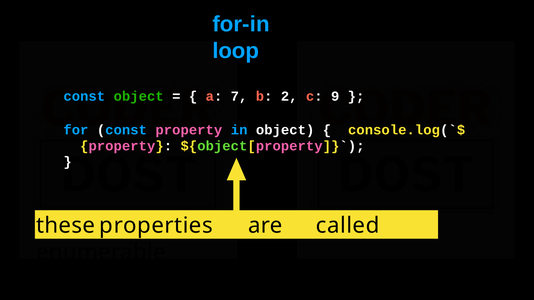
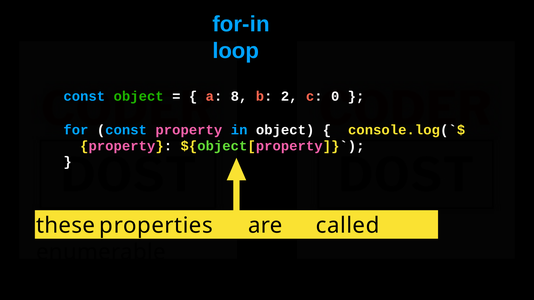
7: 7 -> 8 (239, 96)
9: 9 -> 0 (335, 96)
